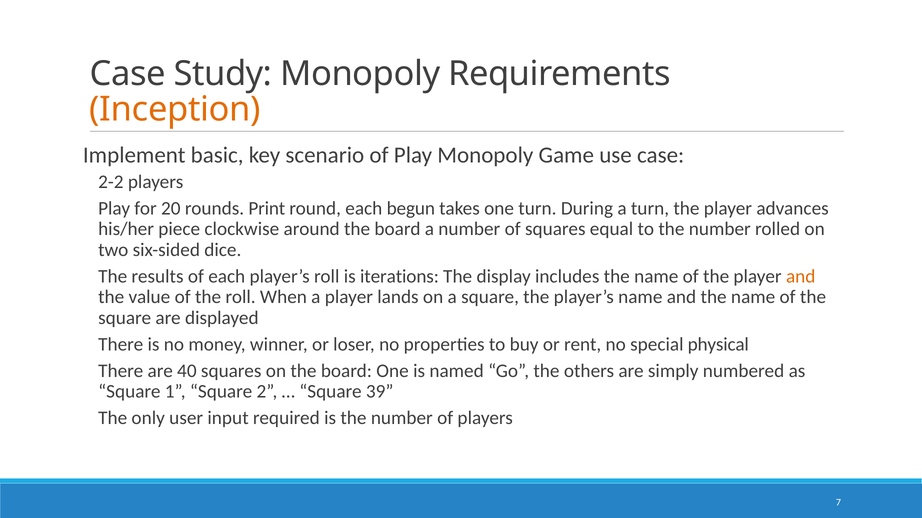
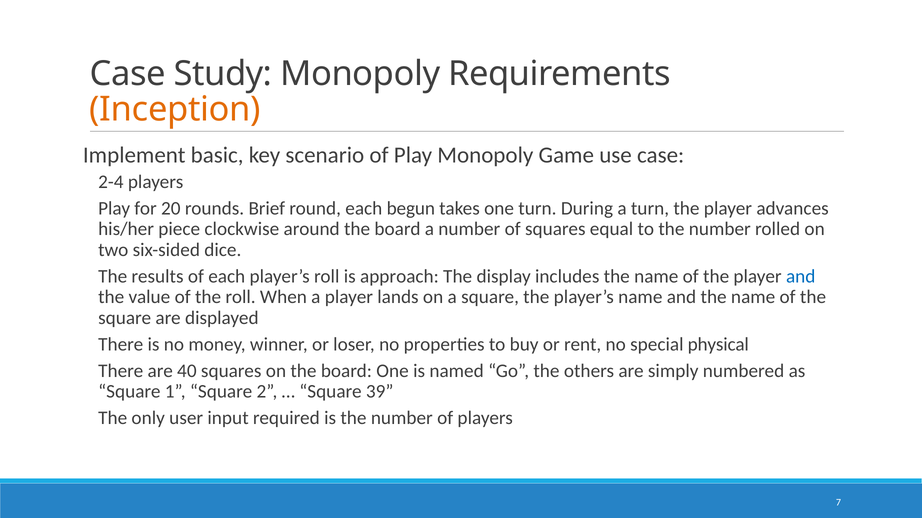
2-2: 2-2 -> 2-4 (111, 182)
Print: Print -> Brief (267, 209)
iterations: iterations -> approach (399, 277)
and colour: orange -> blue (801, 277)
